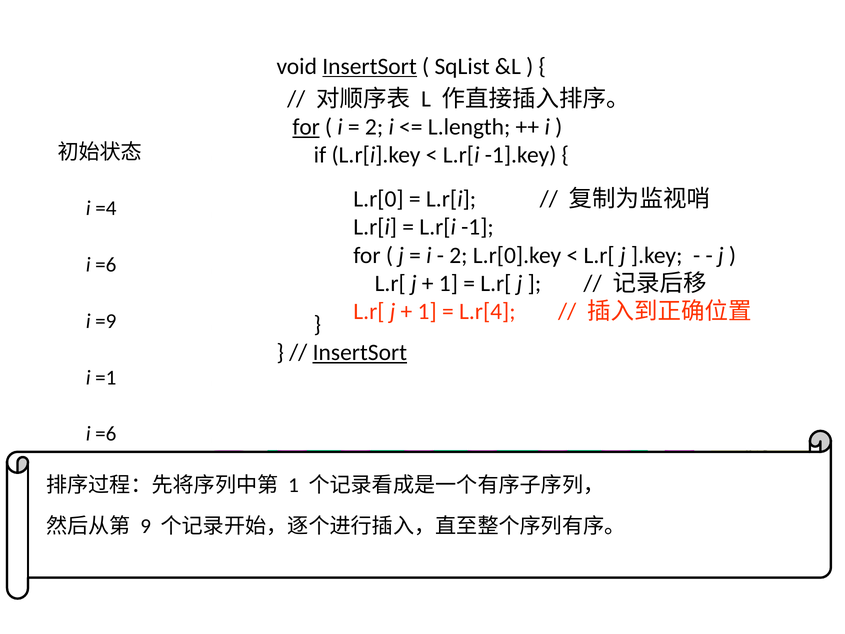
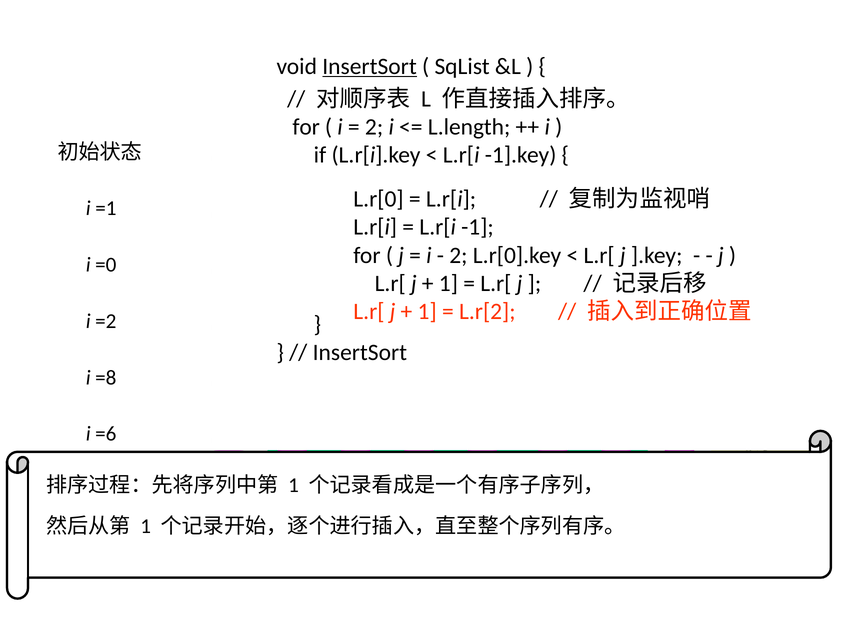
for underline: present -> none (306, 127)
=4: =4 -> =1 (106, 208)
=6: =6 -> =0 (106, 265)
L.r[4: L.r[4 -> L.r[2 (487, 312)
=9: =9 -> =2 (106, 321)
InsertSort underline: present -> none (360, 352)
=1: =1 -> =8 (106, 377)
9: 9 -> 1 (146, 526)
